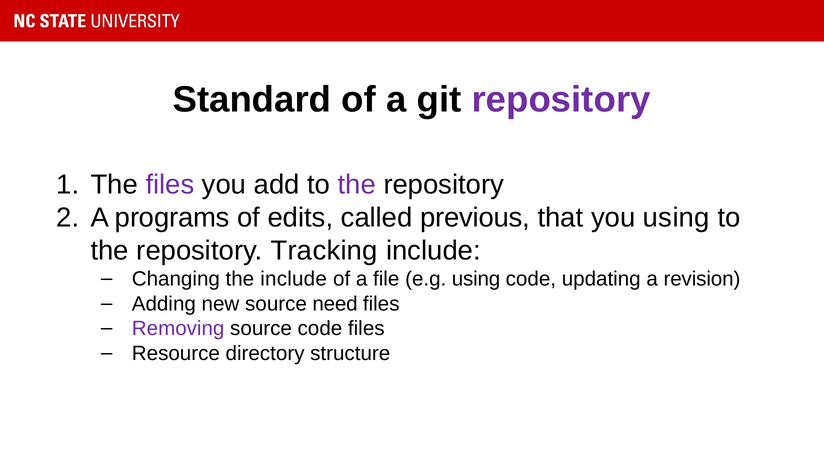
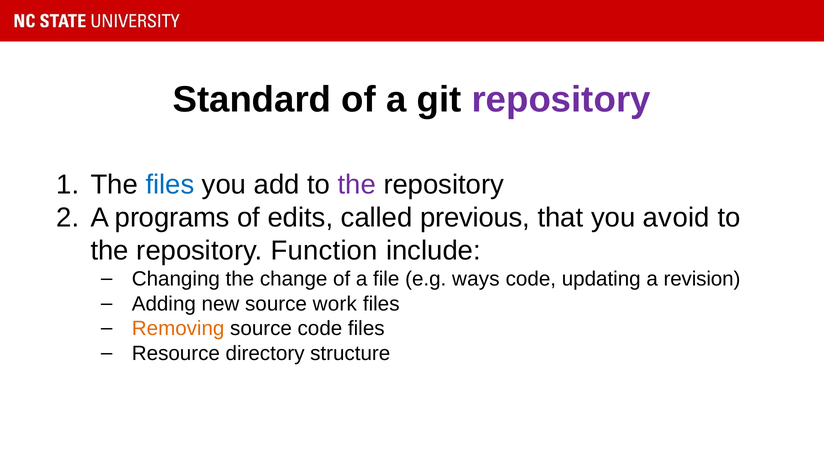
files colour: purple -> blue (170, 185)
you using: using -> avoid (676, 217)
Tracking: Tracking -> Function (324, 250)
the include: include -> change (294, 279)
e.g using: using -> ways (476, 279)
need: need -> work (335, 303)
Removing colour: purple -> orange (178, 328)
